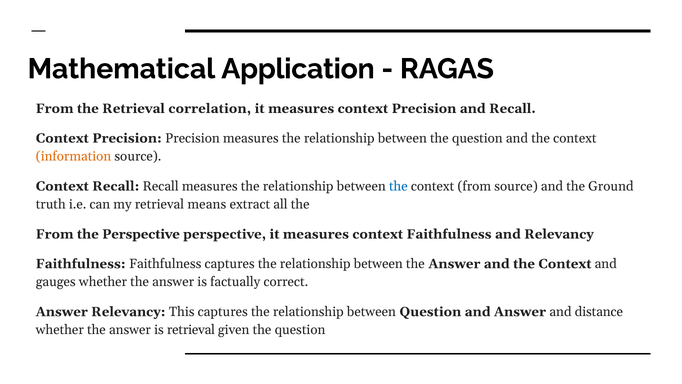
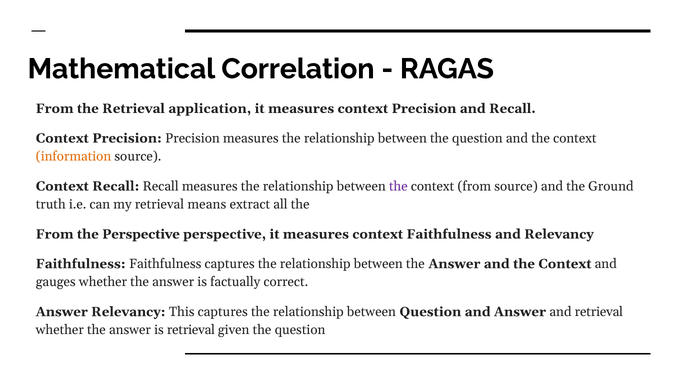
Application: Application -> Correlation (298, 69)
correlation: correlation -> application (210, 108)
the colour: blue -> purple (398, 186)
and distance: distance -> retrieval (599, 311)
